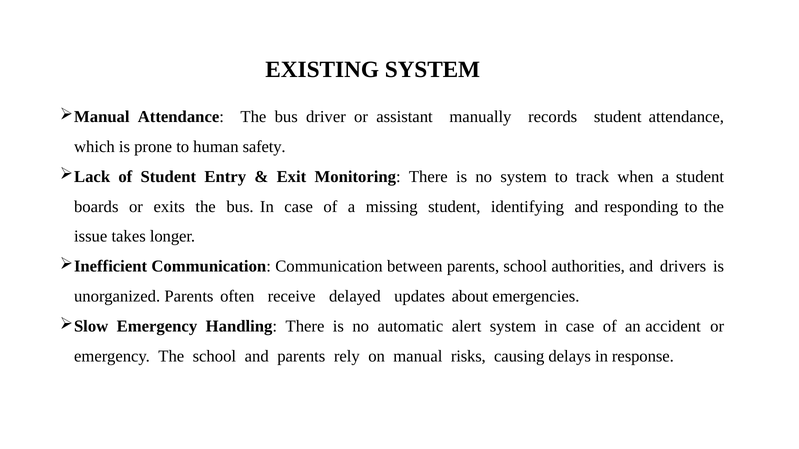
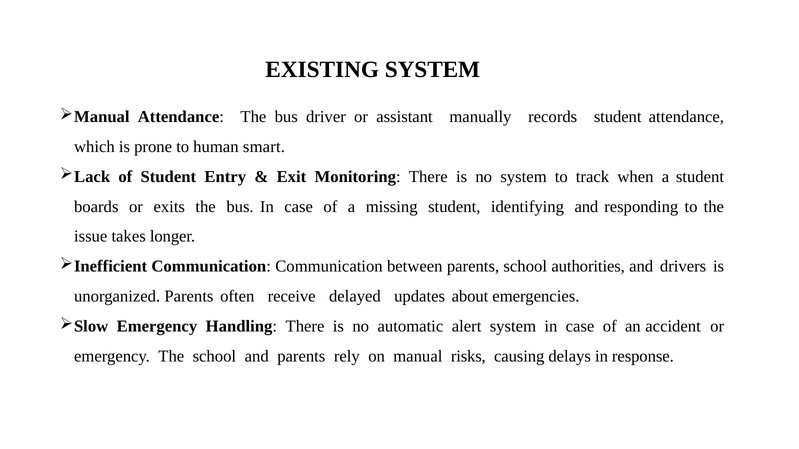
safety: safety -> smart (264, 147)
